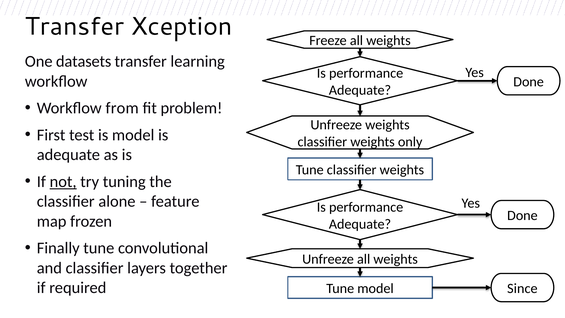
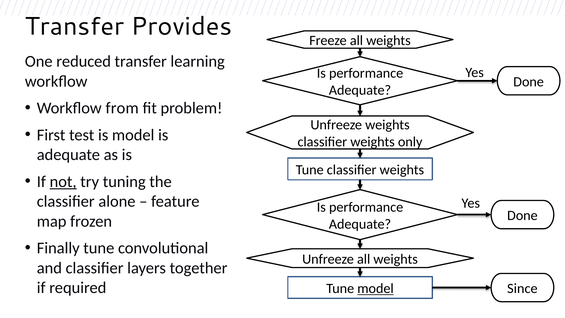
Xception: Xception -> Provides (181, 26)
datasets: datasets -> reduced (84, 61)
model underline: none -> present (375, 288)
